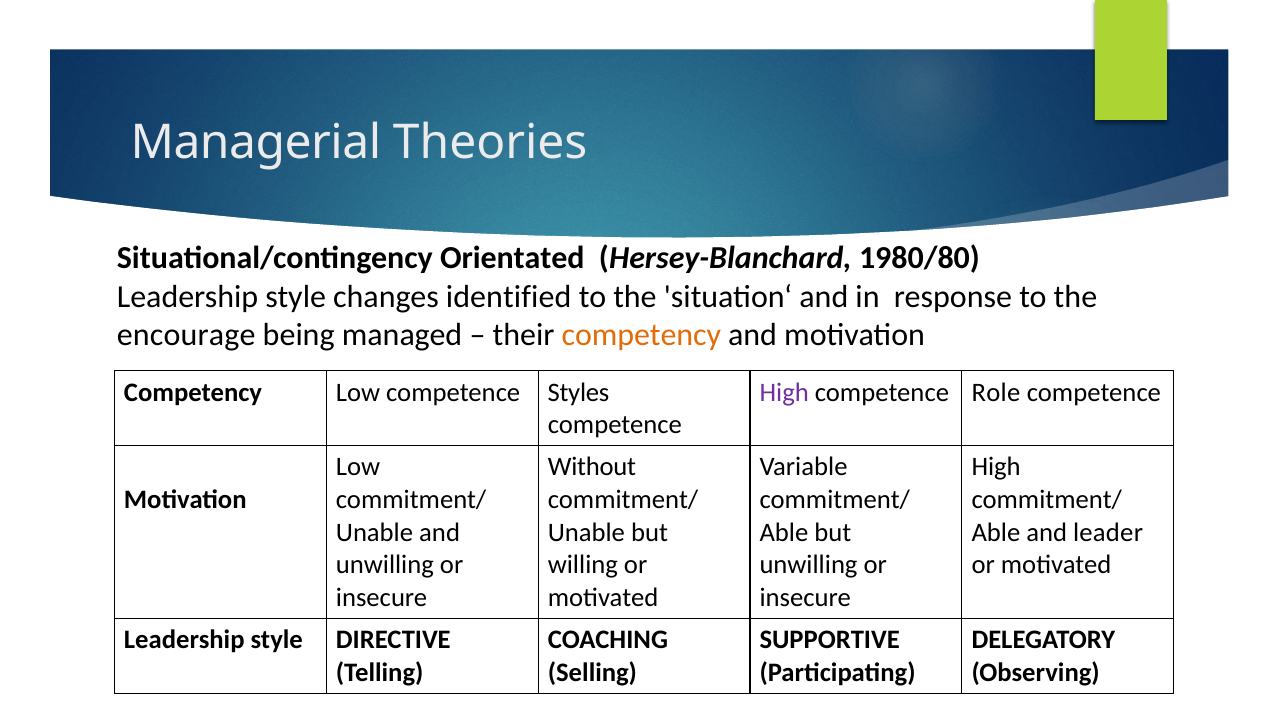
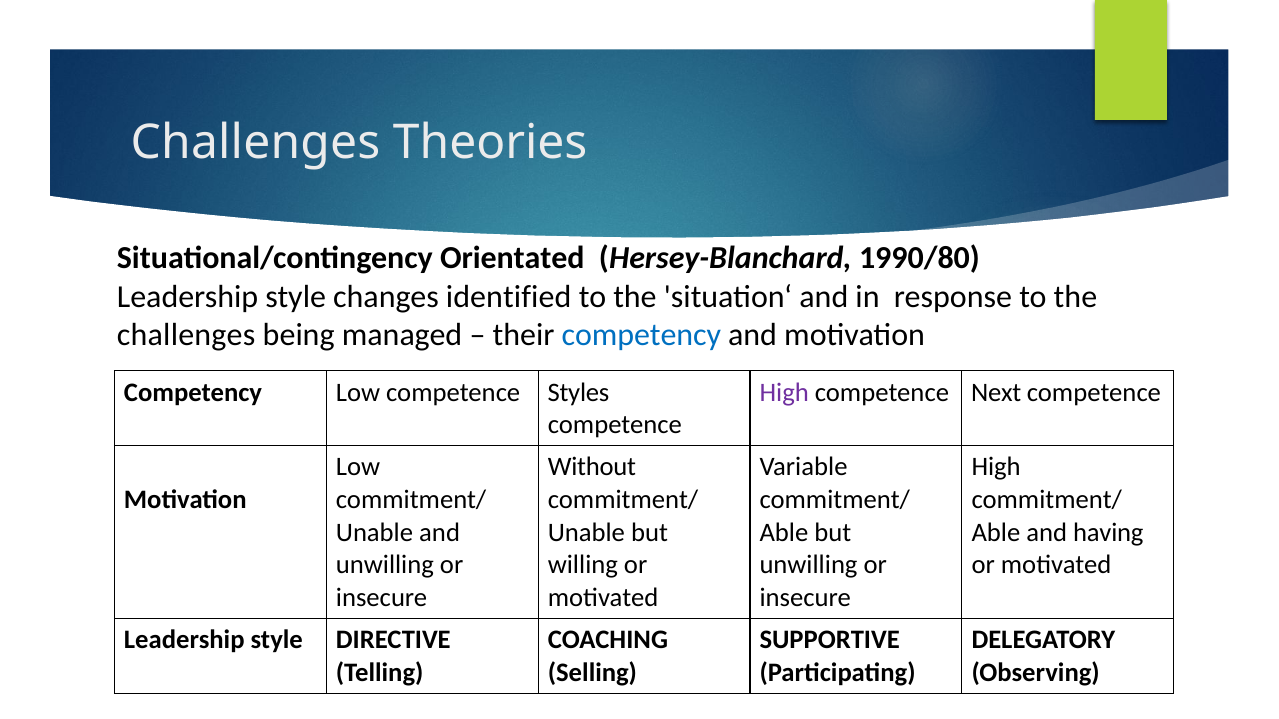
Managerial: Managerial -> Challenges (256, 143)
1980/80: 1980/80 -> 1990/80 (919, 258)
encourage: encourage -> challenges (186, 335)
competency colour: orange -> blue (641, 335)
Role: Role -> Next (996, 393)
leader: leader -> having (1108, 533)
